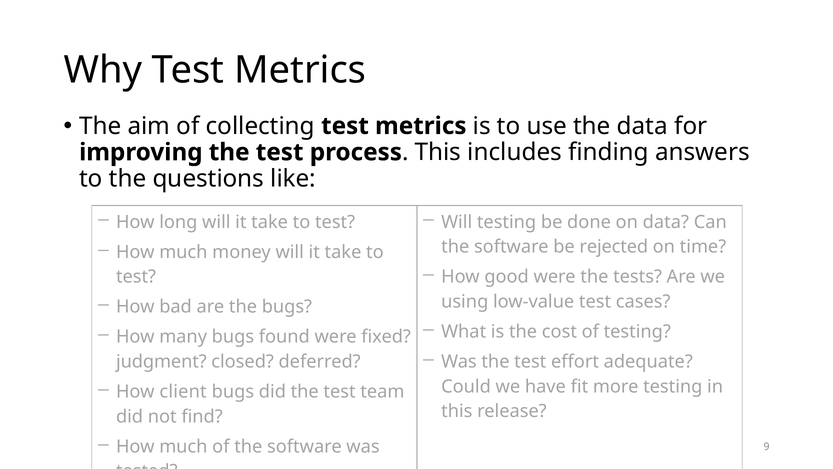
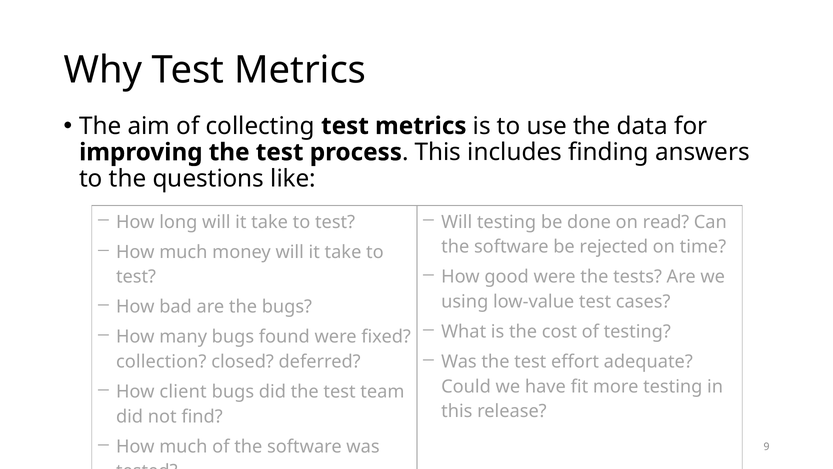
on data: data -> read (666, 222)
judgment: judgment -> collection (161, 361)
